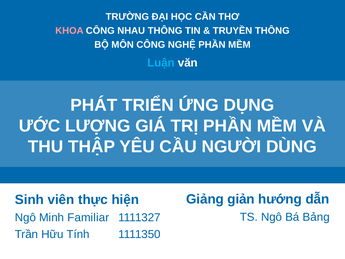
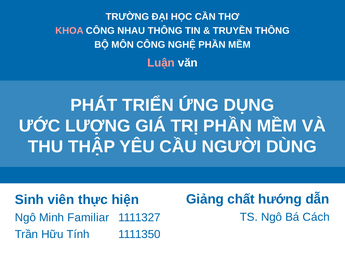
Luận colour: light blue -> pink (161, 63)
giản: giản -> chất (241, 199)
Bảng: Bảng -> Cách (316, 217)
